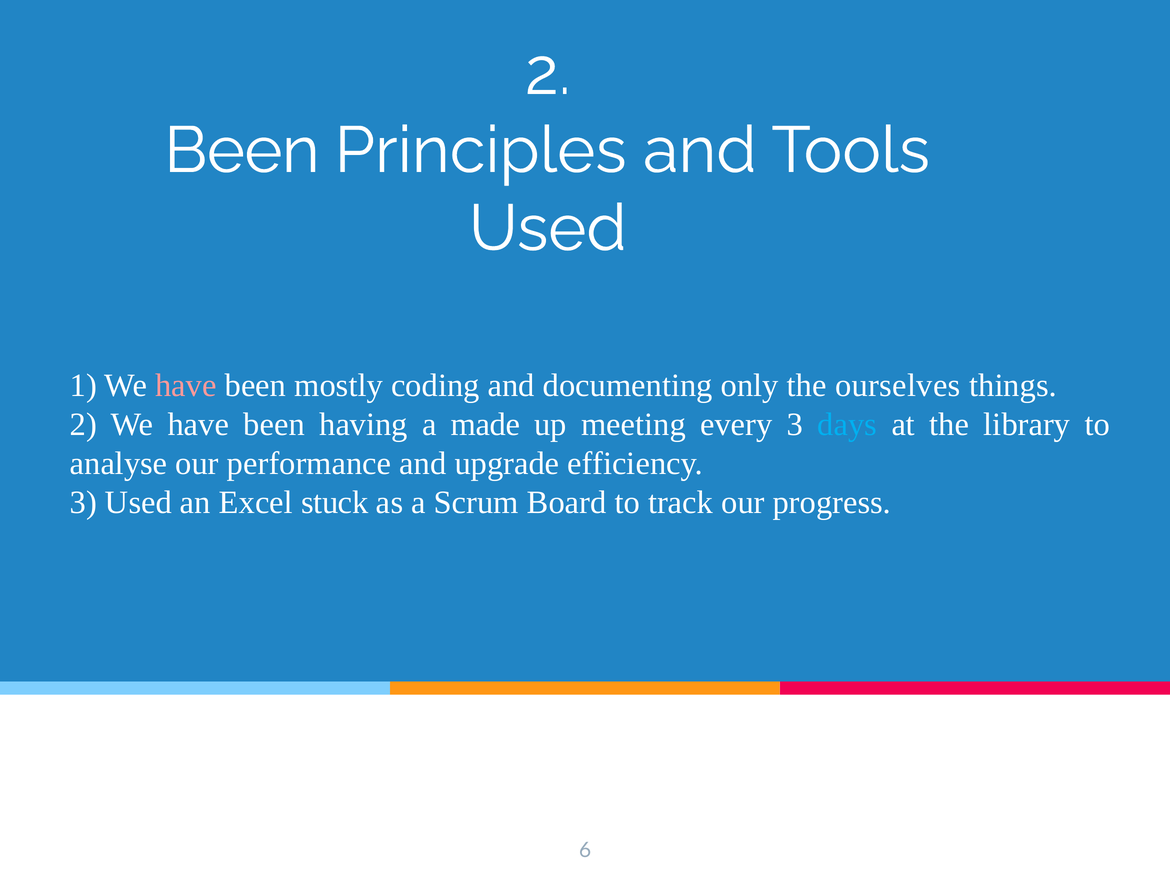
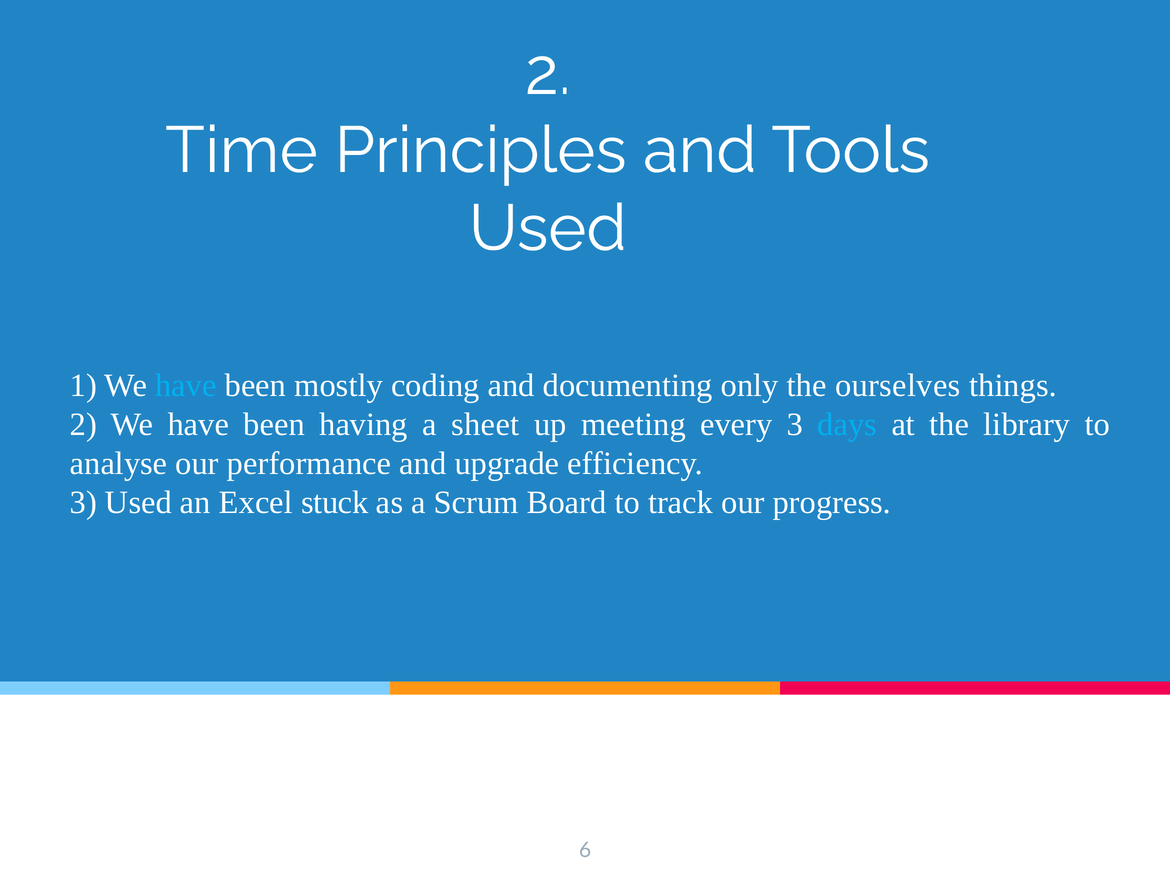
Been: Been -> Time (242, 150)
have colour: pink -> light blue (186, 385)
made: made -> sheet (485, 424)
